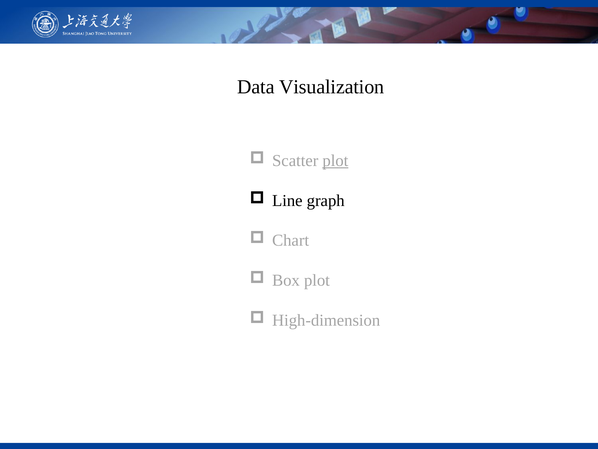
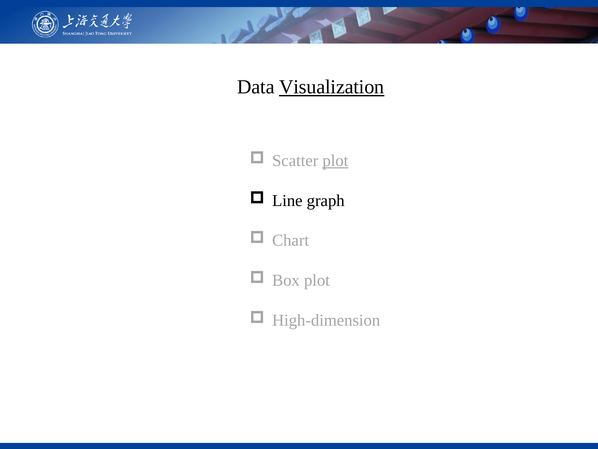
Visualization underline: none -> present (332, 87)
